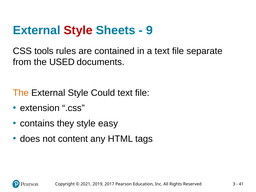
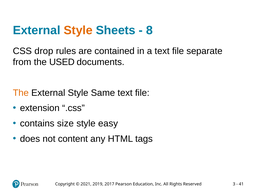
Style colour: red -> orange (78, 30)
9: 9 -> 8 (149, 30)
tools: tools -> drop (44, 51)
Could: Could -> Same (103, 93)
they: they -> size (65, 123)
